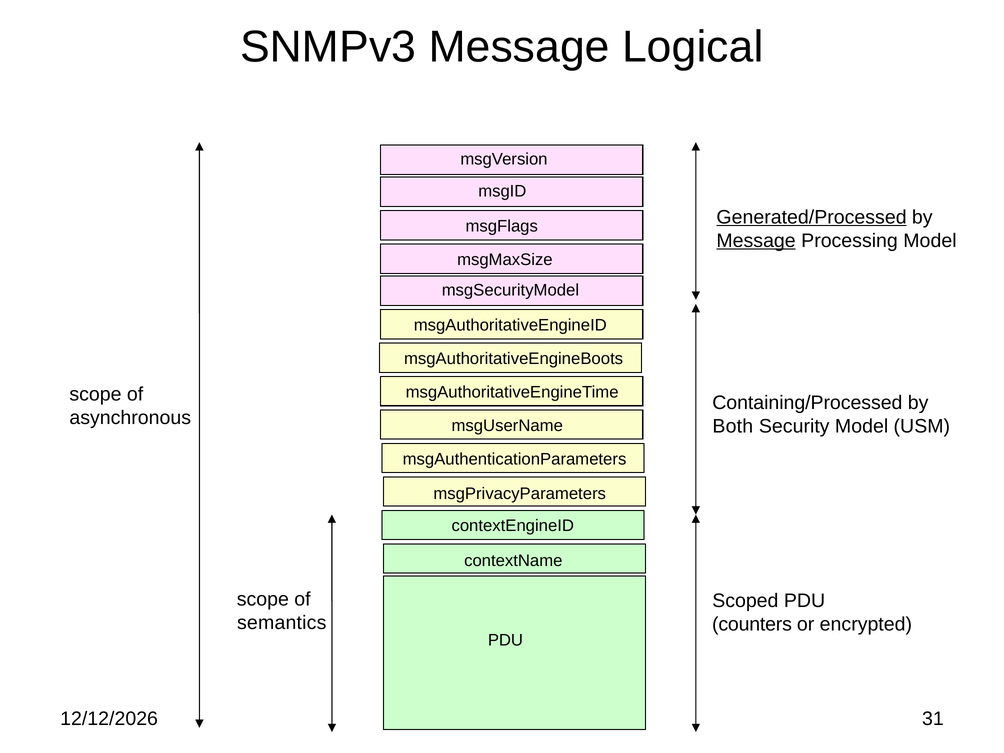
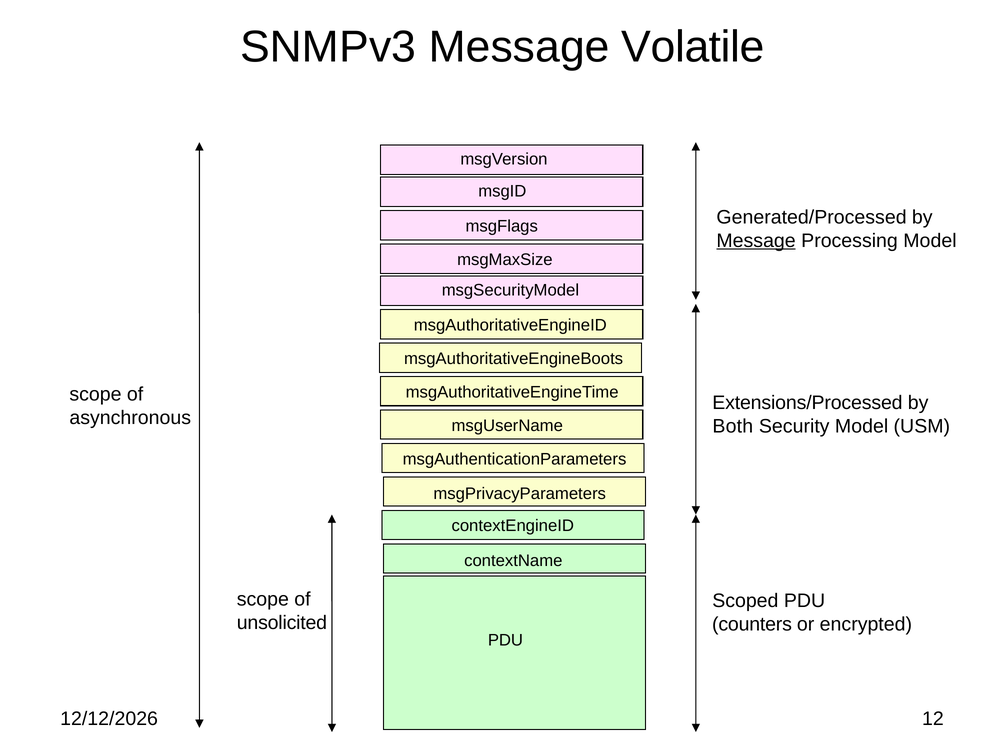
Logical: Logical -> Volatile (693, 47)
Generated/Processed underline: present -> none (812, 217)
Containing/Processed: Containing/Processed -> Extensions/Processed (807, 403)
semantics: semantics -> unsolicited (282, 623)
31: 31 -> 12 (933, 719)
